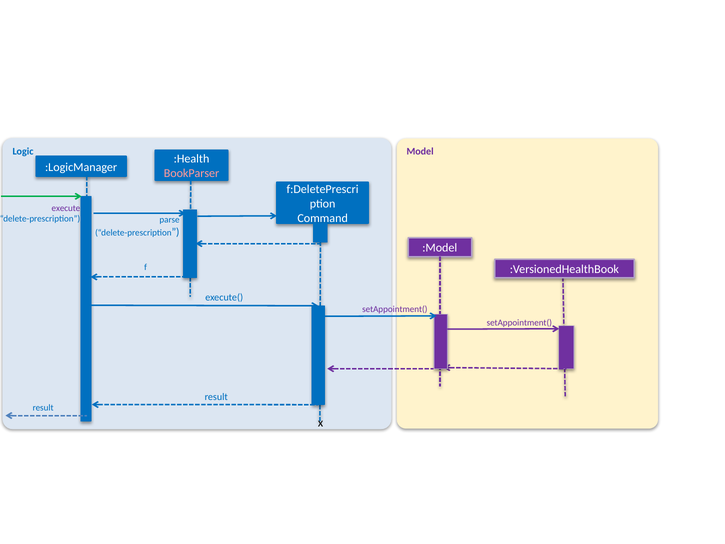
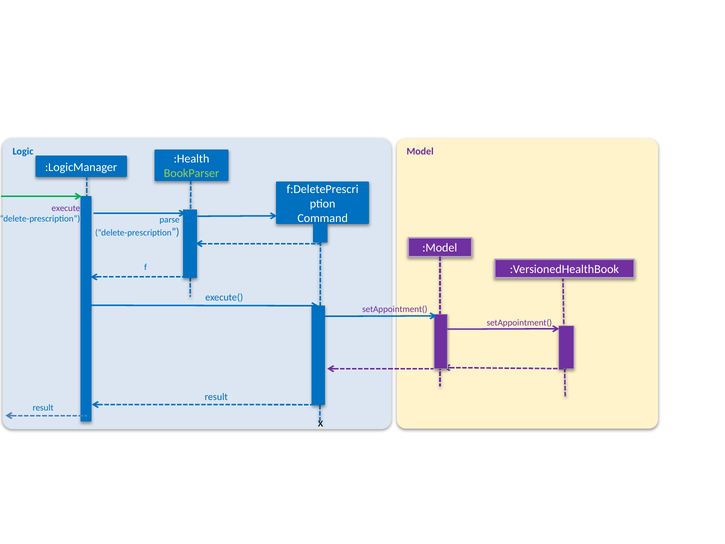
BookParser colour: pink -> light green (192, 173)
